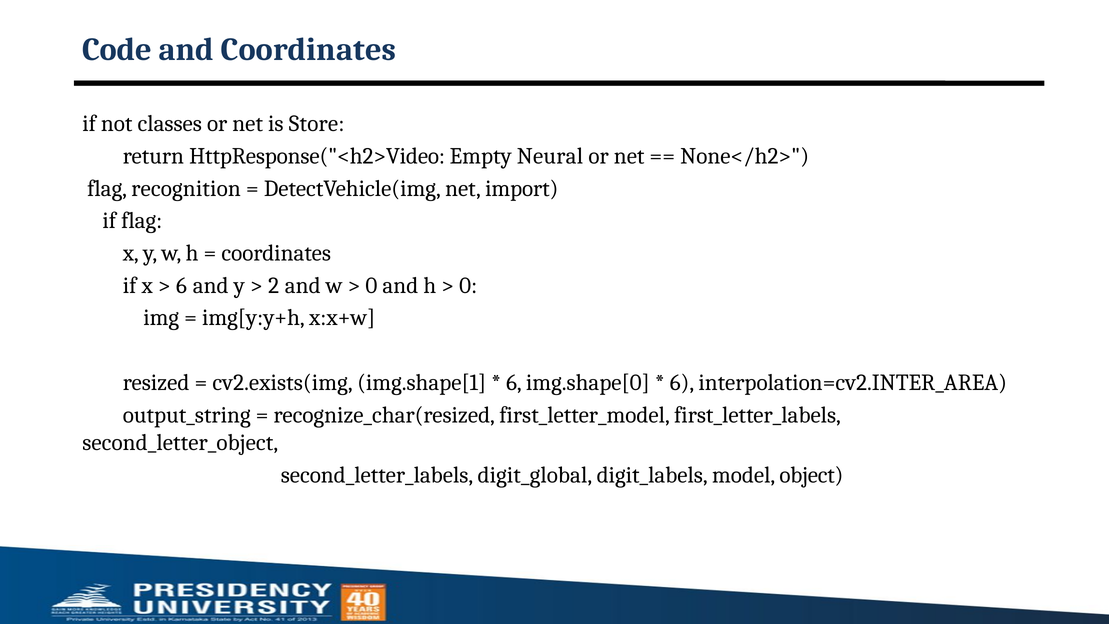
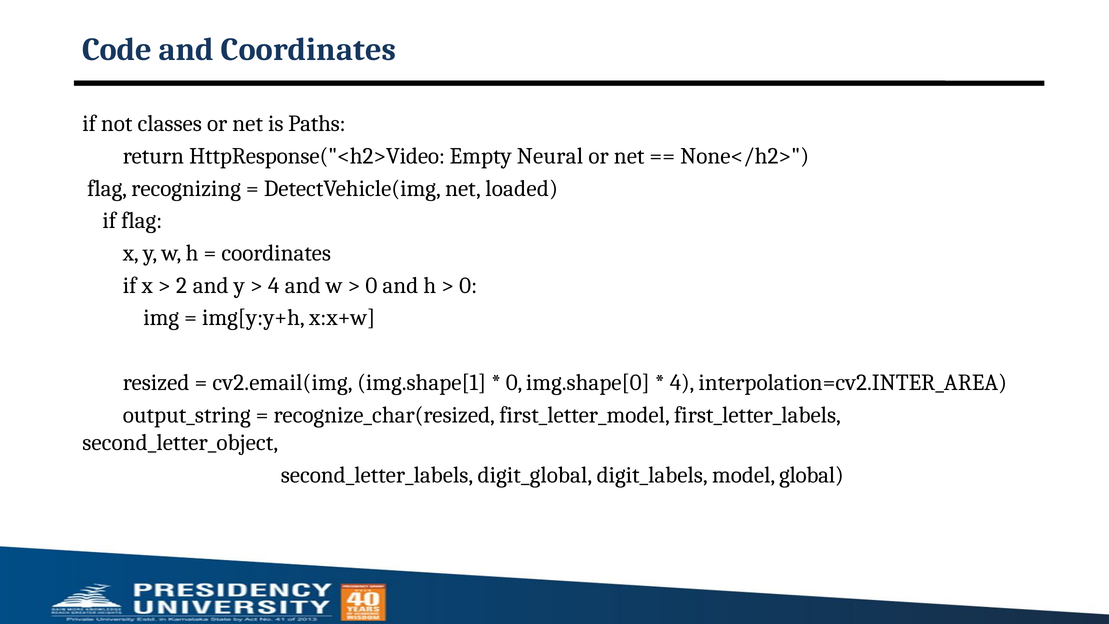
Store: Store -> Paths (317, 124)
recognition: recognition -> recognizing (186, 188)
import: import -> loaded (522, 188)
6: 6 -> 2 (182, 285)
2: 2 -> 4 (274, 285)
cv2.exists(img: cv2.exists(img -> cv2.email(img (282, 382)
6: 6 -> 0 (514, 382)
6: 6 -> 4 (682, 382)
object: object -> global (811, 475)
